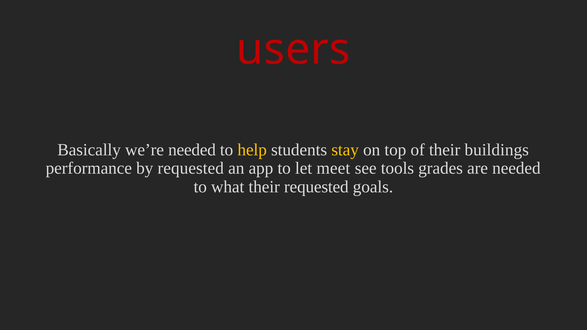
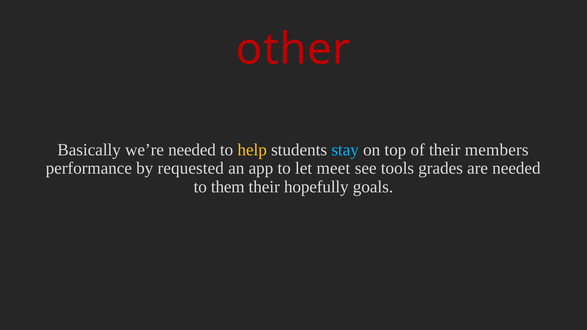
users: users -> other (293, 49)
stay colour: yellow -> light blue (345, 150)
buildings: buildings -> members (497, 150)
what: what -> them (228, 187)
their requested: requested -> hopefully (316, 187)
